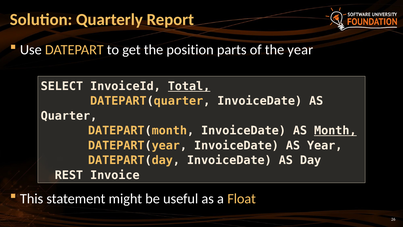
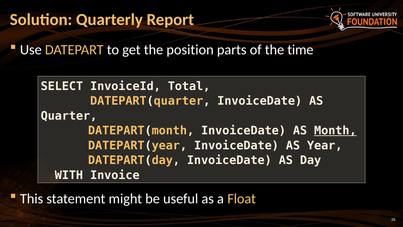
the year: year -> time (300, 50)
Total underline: present -> none (189, 86)
REST: REST -> WITH (69, 175)
